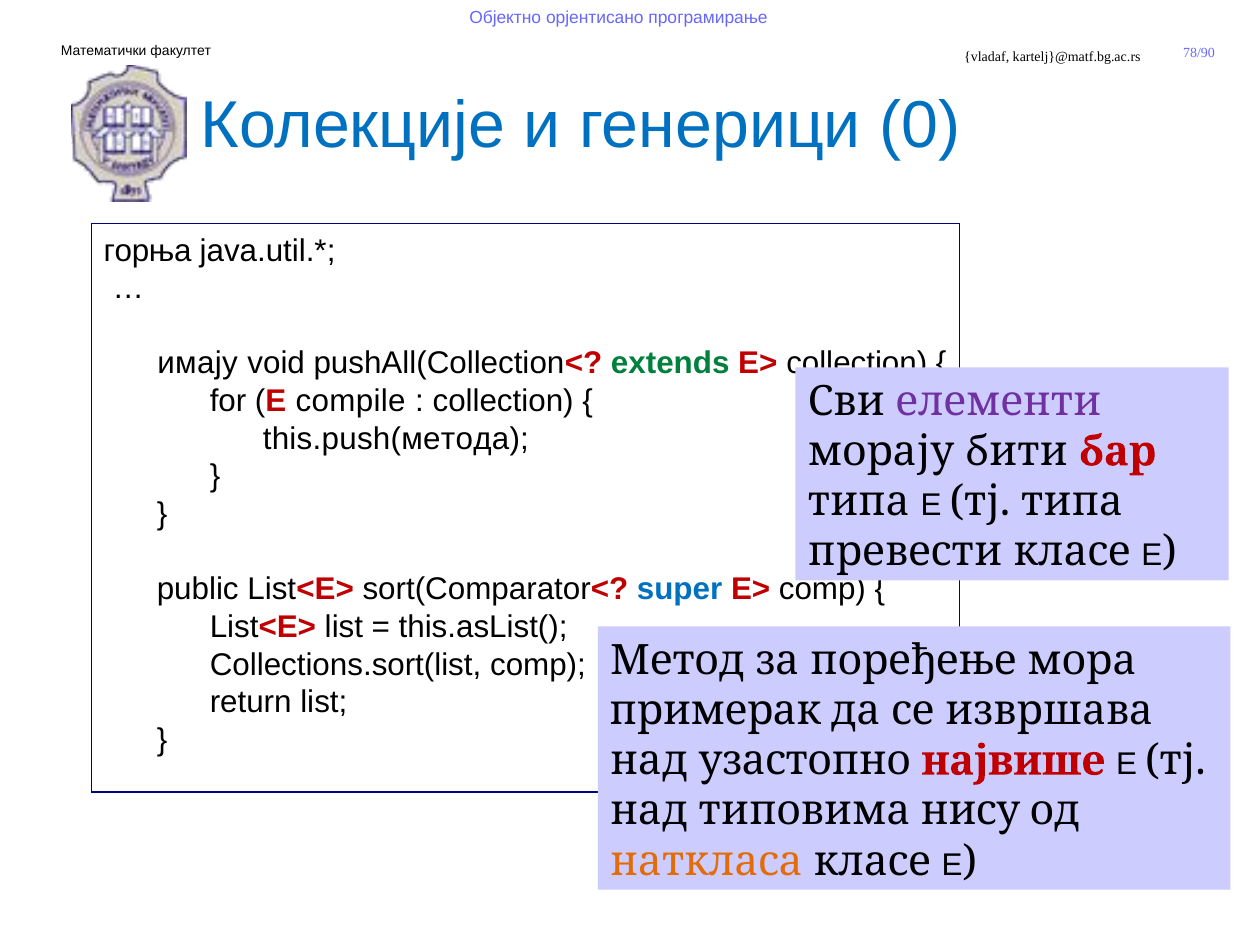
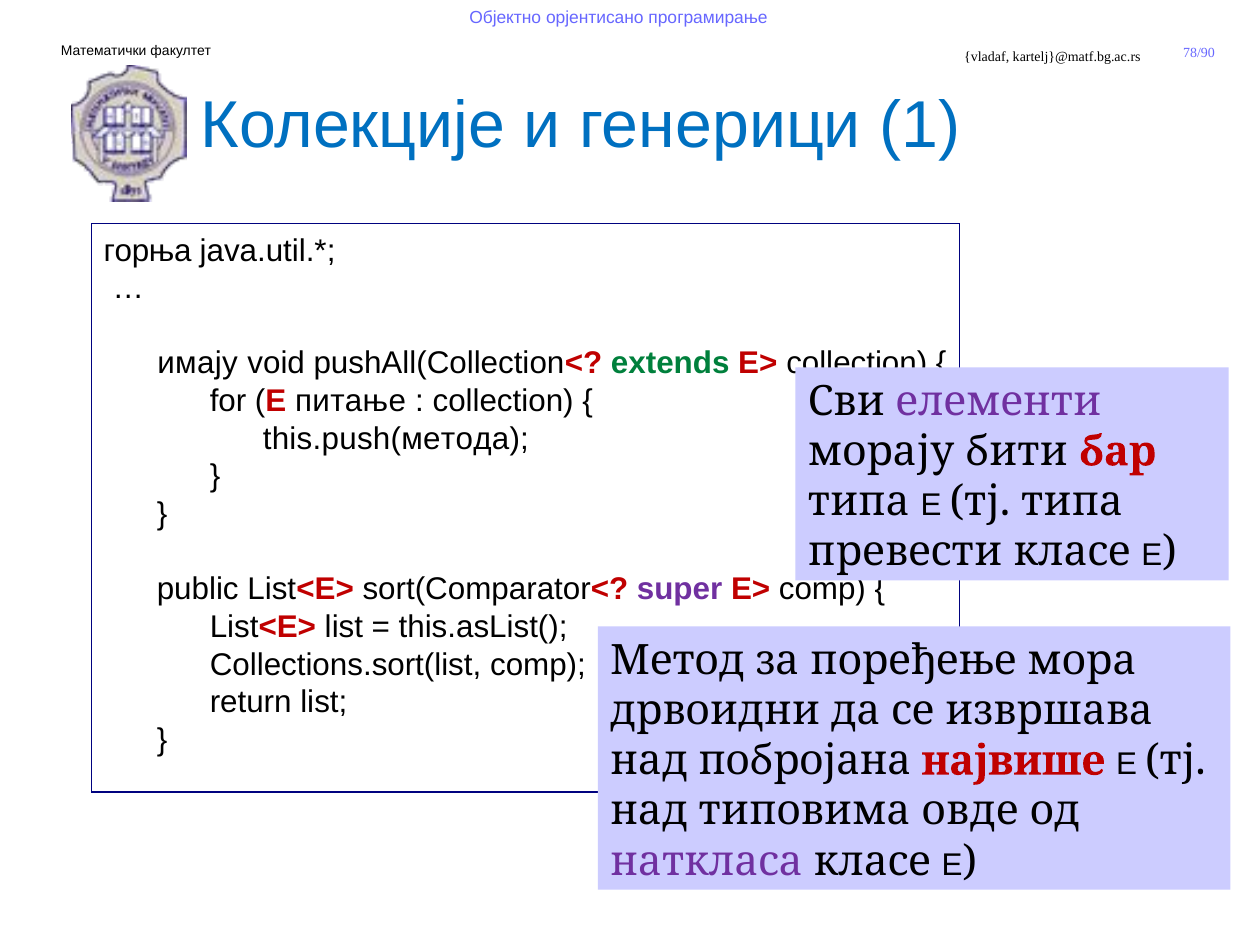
0: 0 -> 1 (920, 126)
compile: compile -> питање (351, 401)
super colour: blue -> purple (680, 590)
примерак: примерак -> дрвоидни (715, 711)
узастопно: узастопно -> побројана (805, 761)
нису: нису -> овде (970, 811)
наткласа colour: orange -> purple (707, 862)
